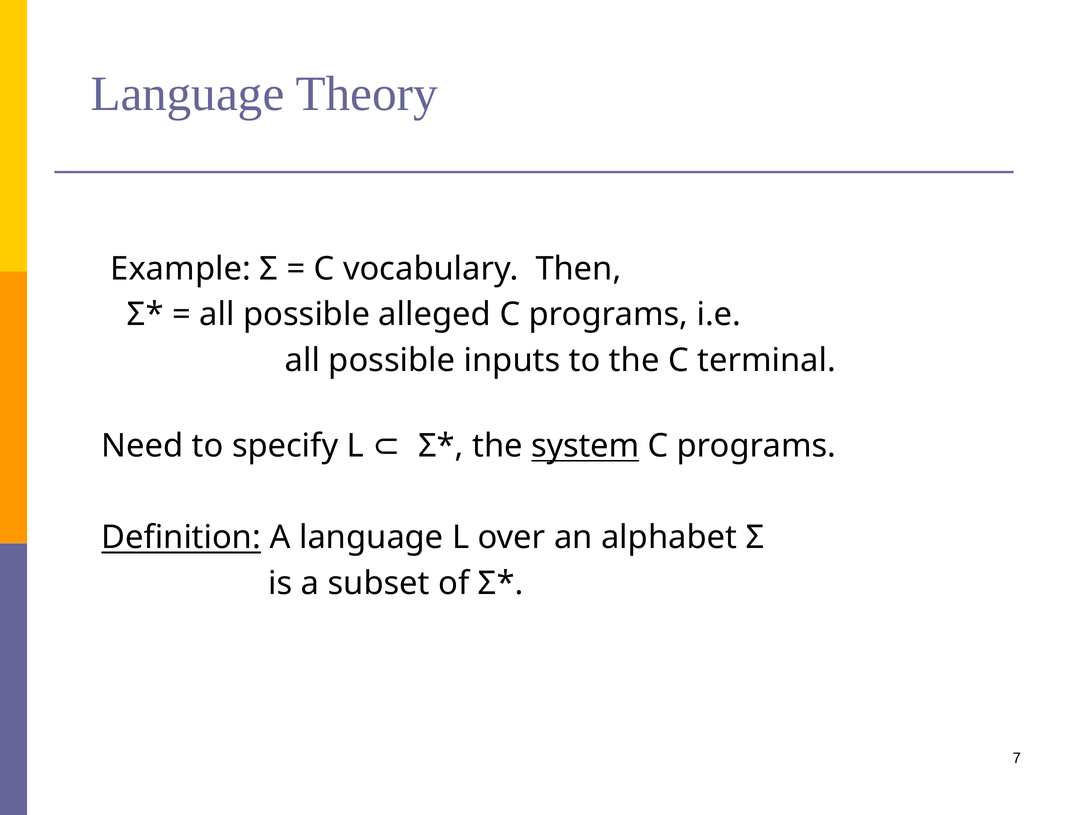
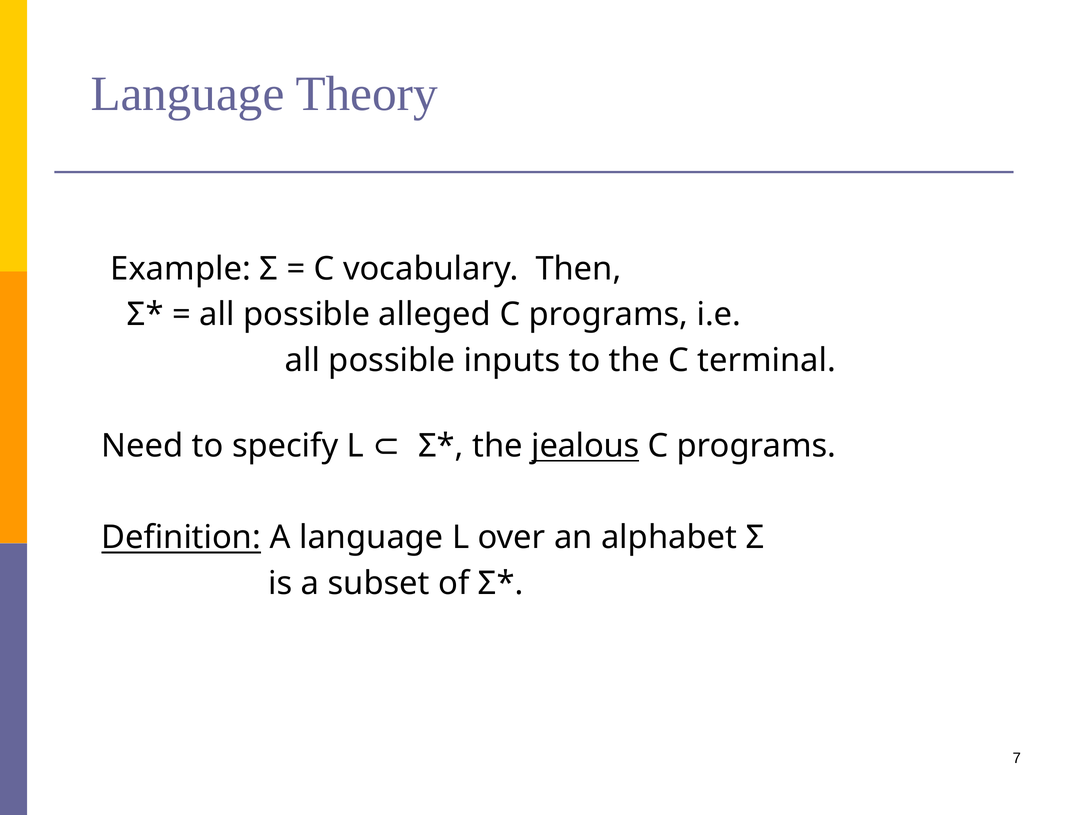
system: system -> jealous (585, 446)
